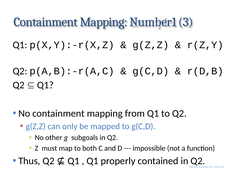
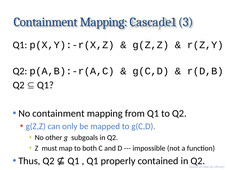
Number1: Number1 -> Cascade1 (153, 22)
